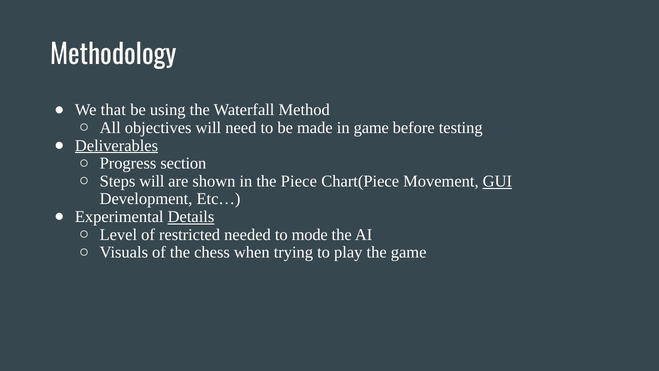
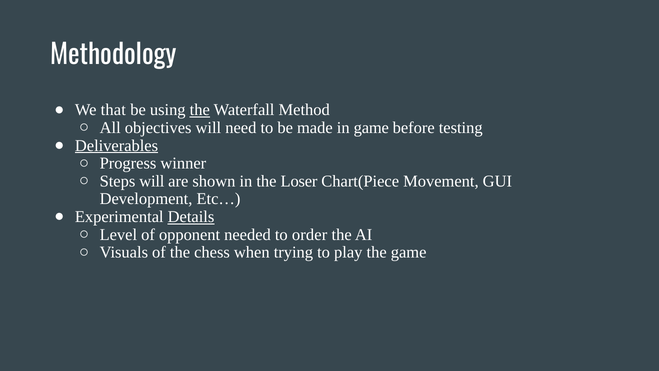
the underline: none -> present (200, 110)
section: section -> winner (183, 163)
Piece: Piece -> Loser (299, 181)
GUI underline: present -> none (497, 181)
restricted: restricted -> opponent (190, 234)
mode: mode -> order (310, 234)
